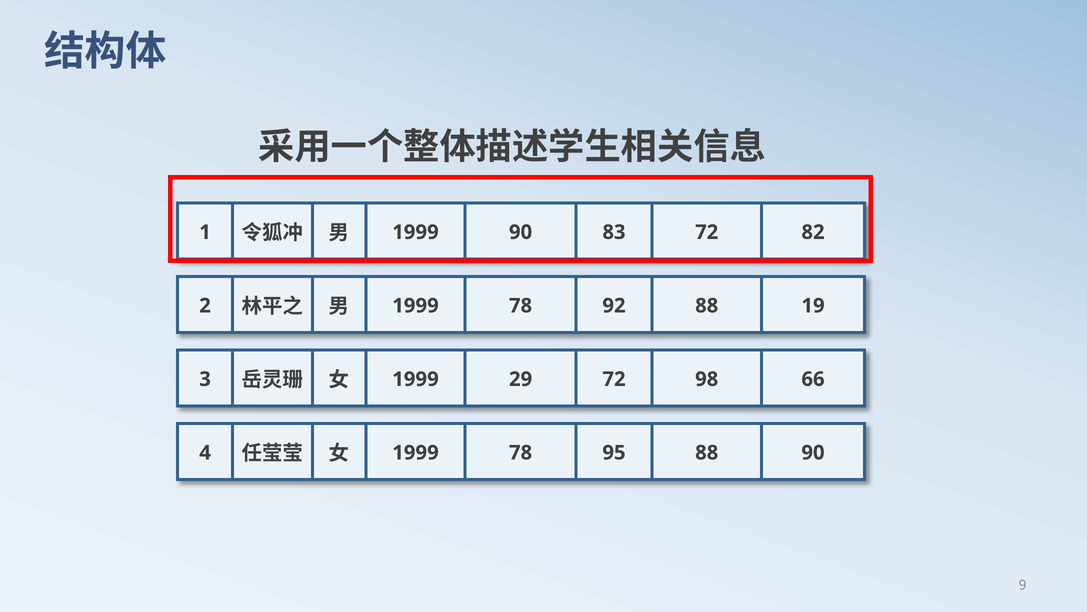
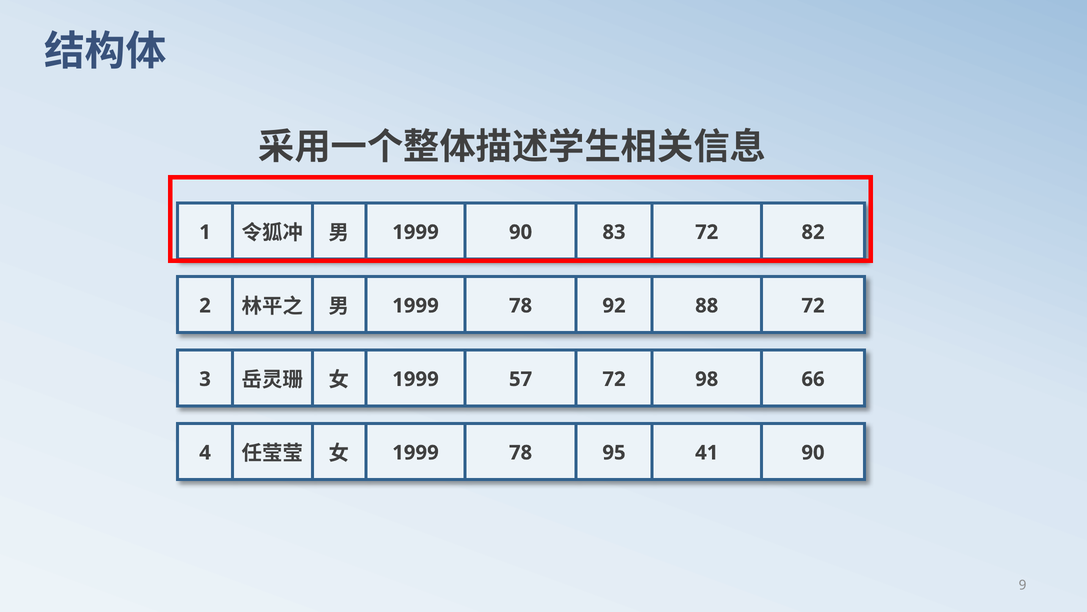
88 19: 19 -> 72 (813, 306)
29: 29 -> 57 (521, 379)
95 88: 88 -> 41 (707, 452)
